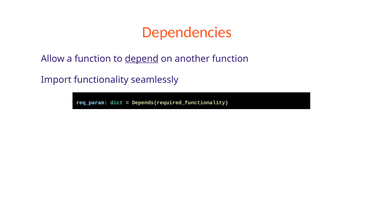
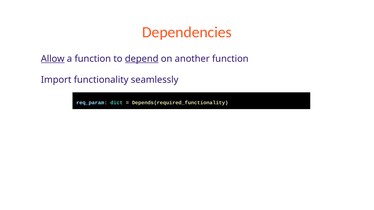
Allow underline: none -> present (53, 59)
